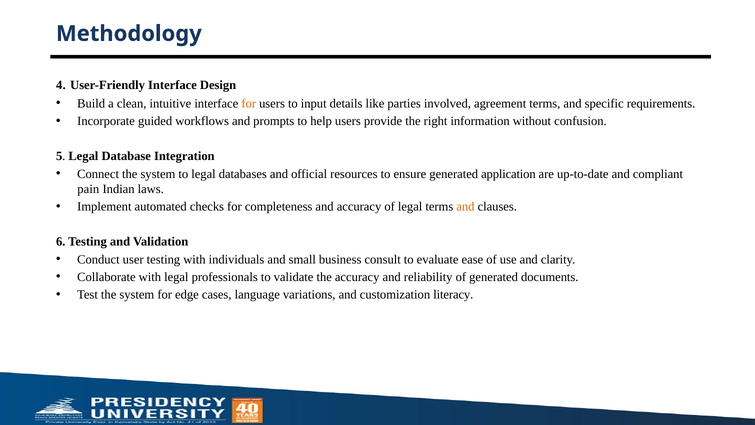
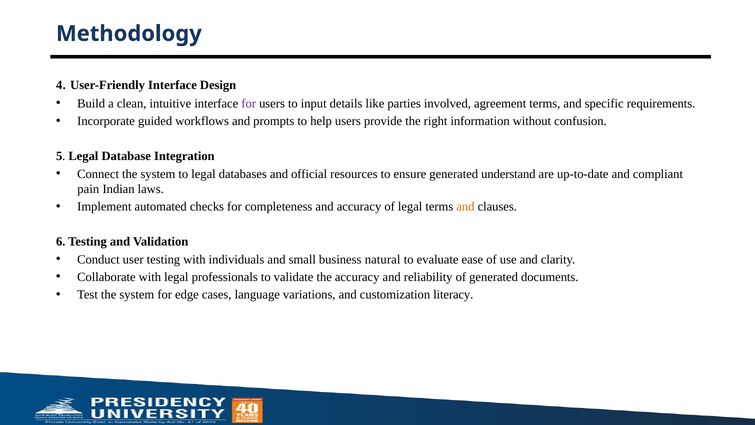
for colour: orange -> purple (249, 103)
application: application -> understand (508, 174)
consult: consult -> natural (383, 259)
